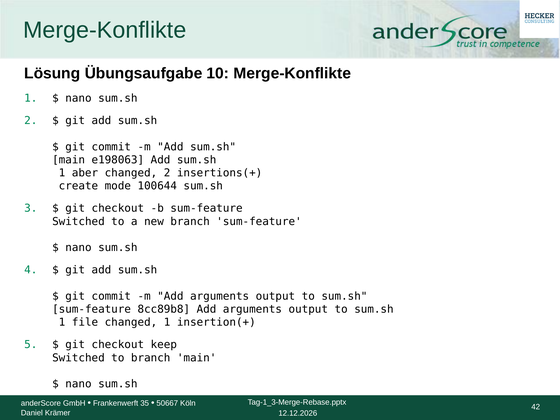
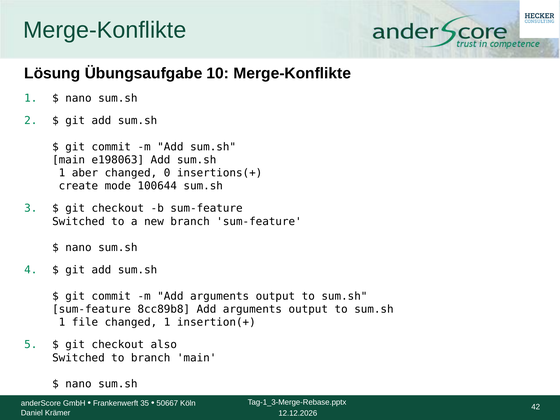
changed 2: 2 -> 0 (167, 173)
keep: keep -> also (164, 345)
